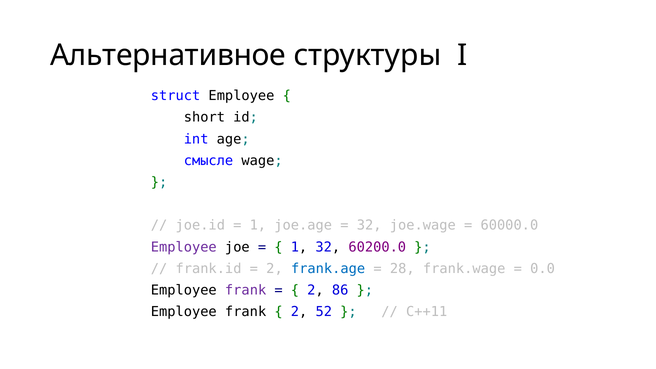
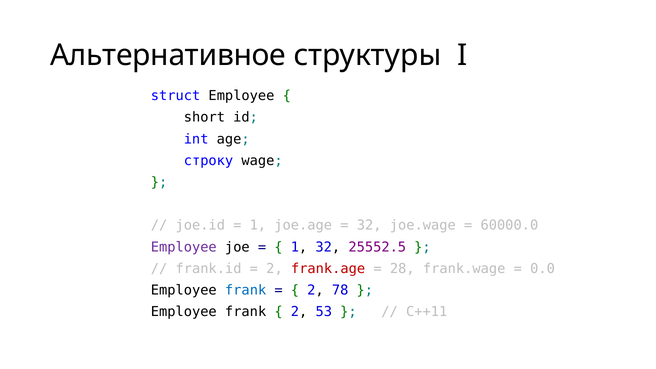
смысле: смысле -> строку (208, 161)
60200.0: 60200.0 -> 25552.5 (377, 247)
frank.age colour: blue -> red (328, 269)
frank colour: purple -> blue (246, 290)
86: 86 -> 78 (340, 290)
52: 52 -> 53 (324, 312)
